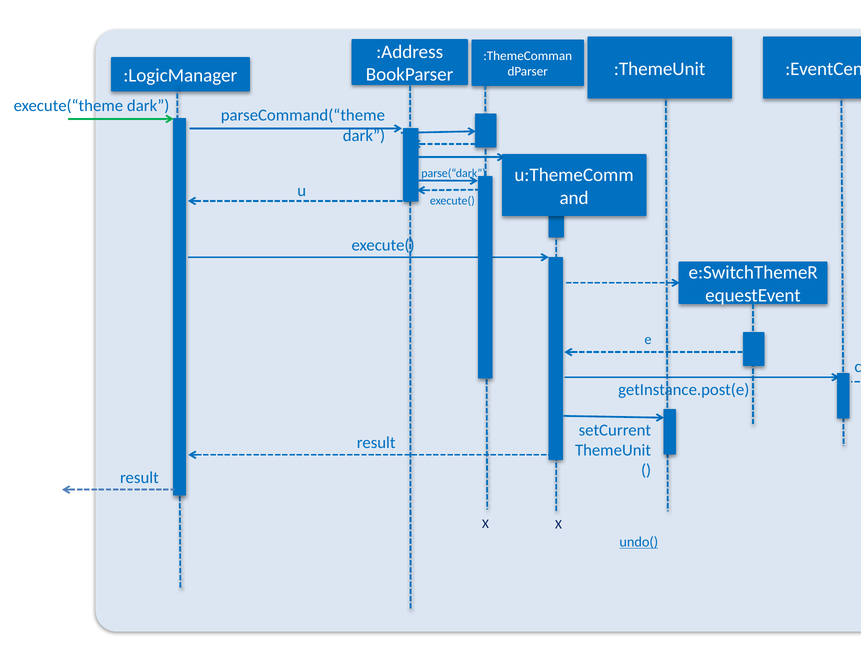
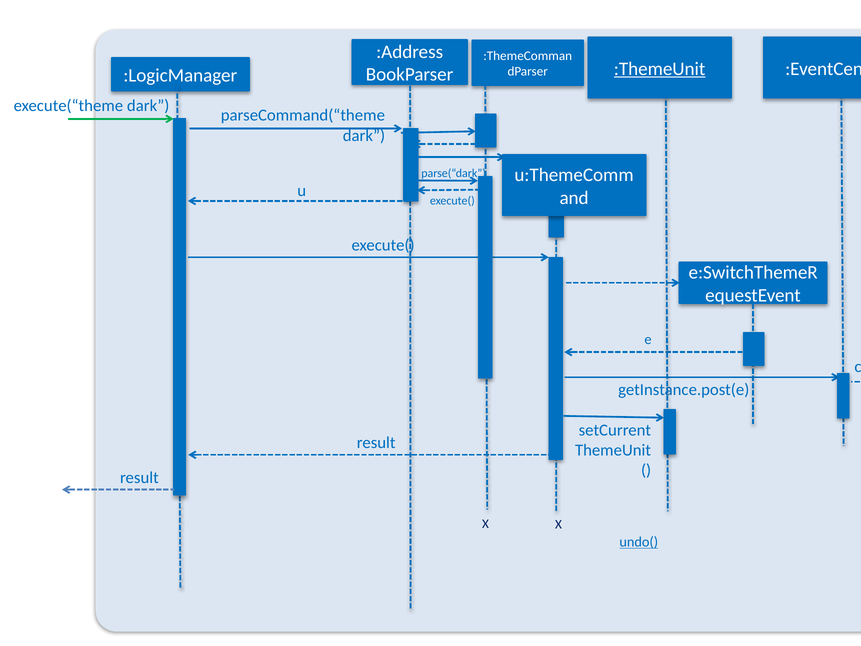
:ThemeUnit underline: none -> present (660, 69)
